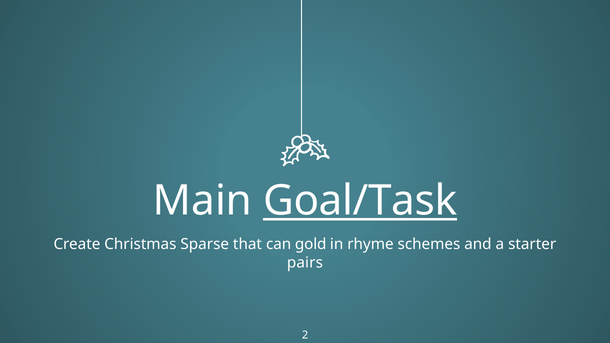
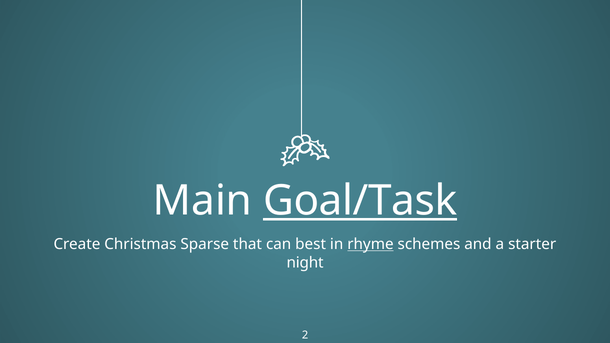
gold: gold -> best (311, 244)
rhyme underline: none -> present (370, 244)
pairs: pairs -> night (305, 263)
